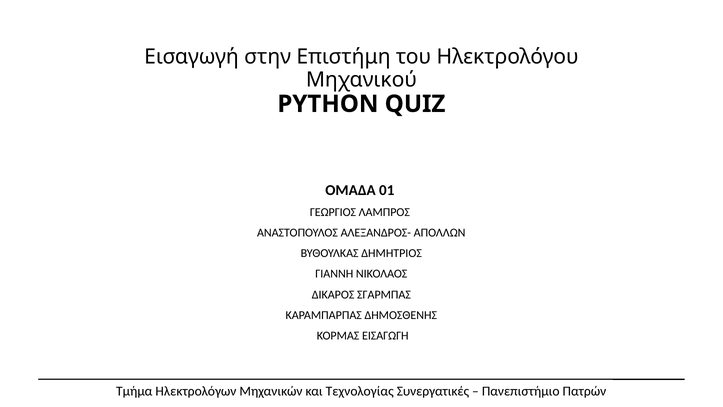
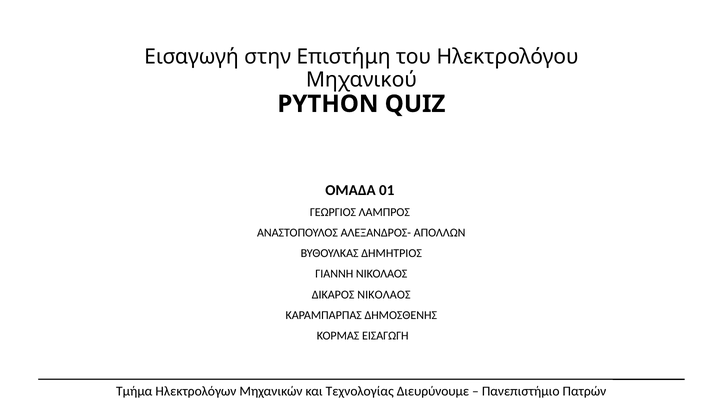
ΔΙΚΑΡΟΣ ΣΓΑΡΜΠΑΣ: ΣΓΑΡΜΠΑΣ -> ΝΙΚΟΛΑΟΣ (384, 294)
Συνεργατικές: Συνεργατικές -> Διευρύνουμε (433, 391)
